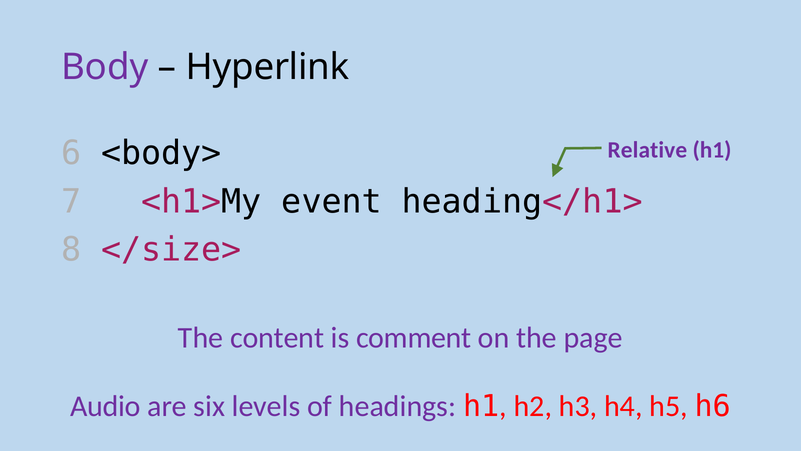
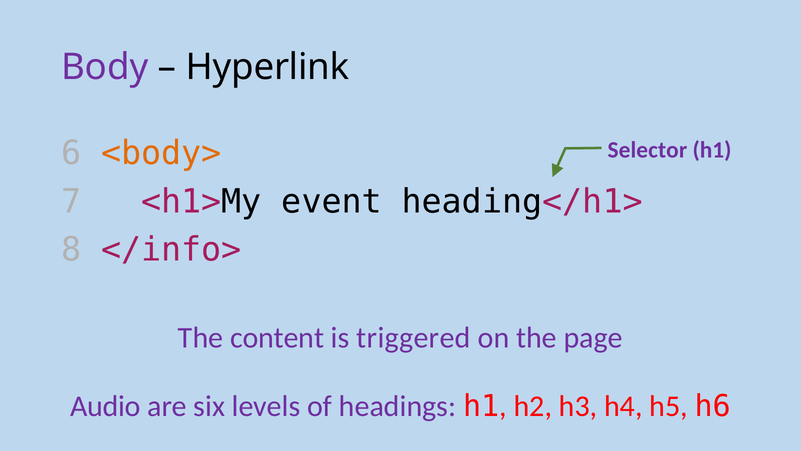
<body> colour: black -> orange (161, 153)
Relative: Relative -> Selector (647, 150)
</size>: </size> -> </info> (171, 249)
comment: comment -> triggered (413, 338)
